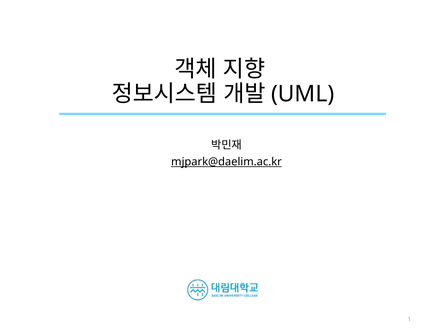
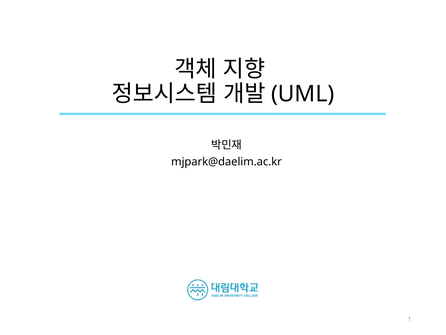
mjpark@daelim.ac.kr underline: present -> none (226, 162)
